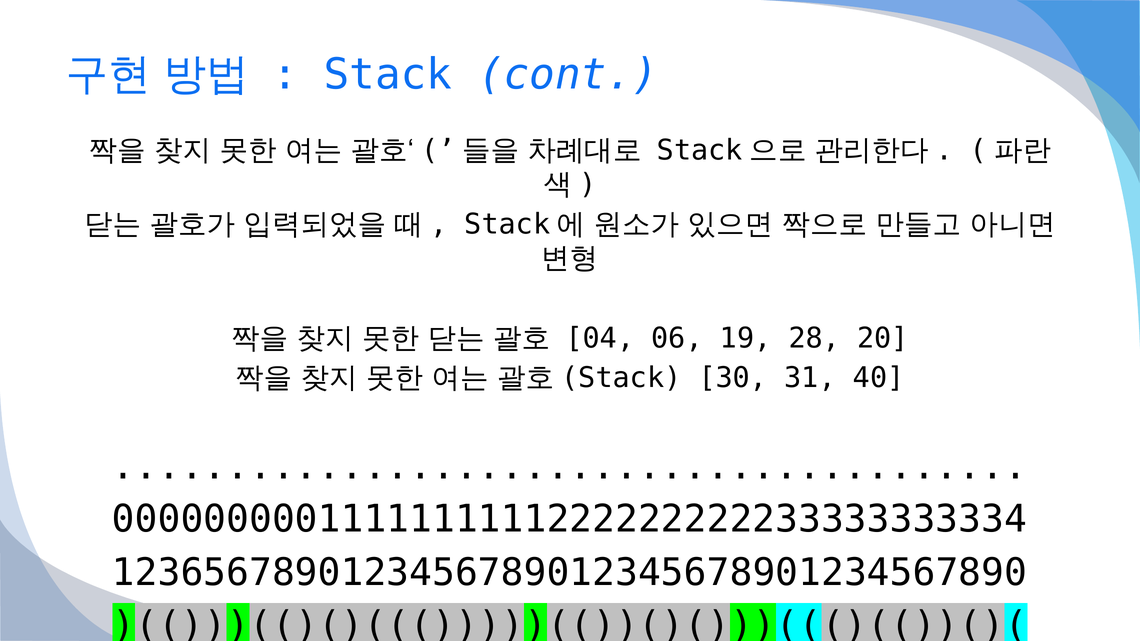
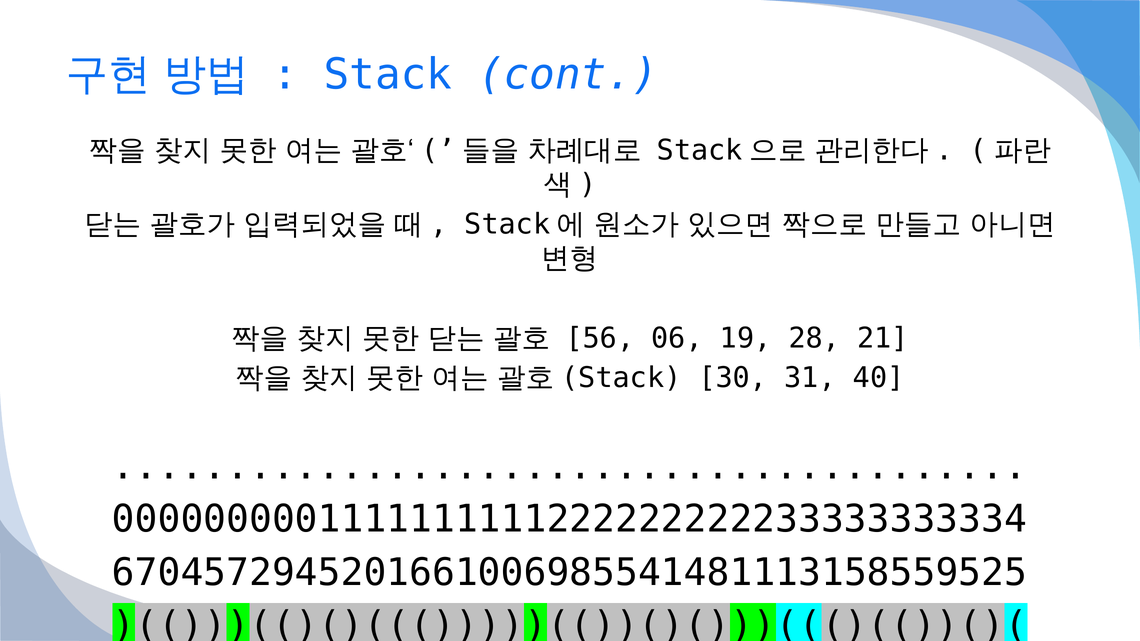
04: 04 -> 56 (600, 338)
20: 20 -> 21 (883, 338)
1236567890123456789012345678901234567890: 1236567890123456789012345678901234567890 -> 6704572945201661006985541481113158559525 (569, 573)
